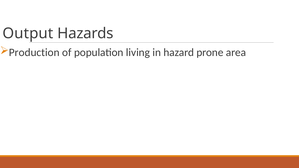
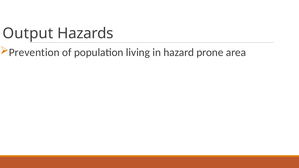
Production: Production -> Prevention (34, 52)
